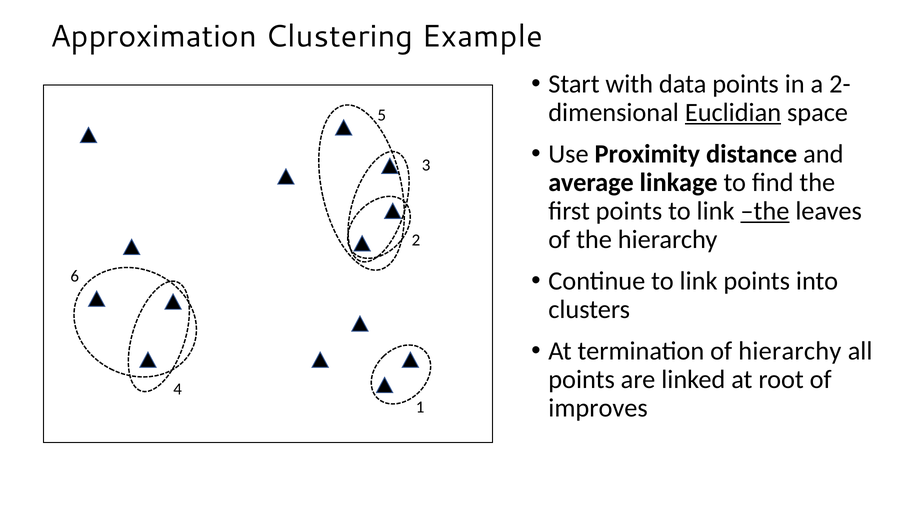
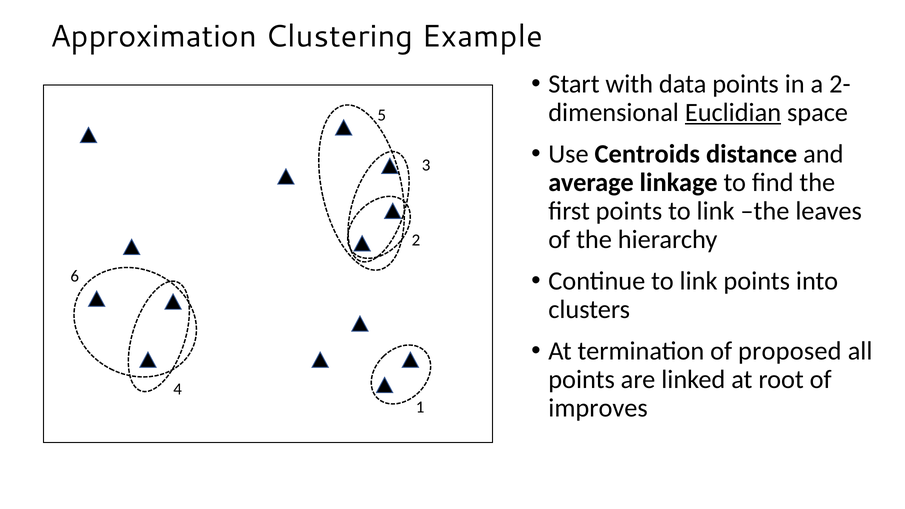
Proximity: Proximity -> Centroids (647, 154)
the underline: present -> none (765, 211)
of hierarchy: hierarchy -> proposed (790, 351)
